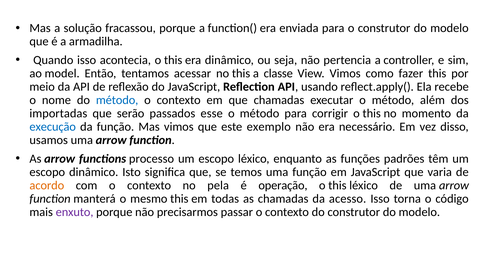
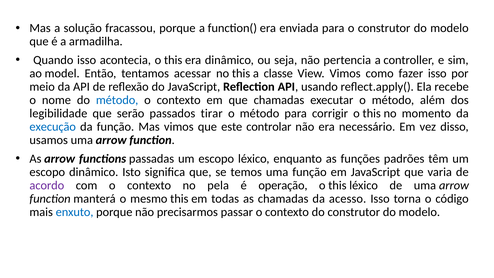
fazer this: this -> isso (437, 73)
importadas: importadas -> legibilidade (58, 113)
esse: esse -> tirar (212, 113)
exemplo: exemplo -> controlar (269, 127)
processo: processo -> passadas (152, 159)
acordo colour: orange -> purple (47, 185)
enxuto colour: purple -> blue (75, 212)
